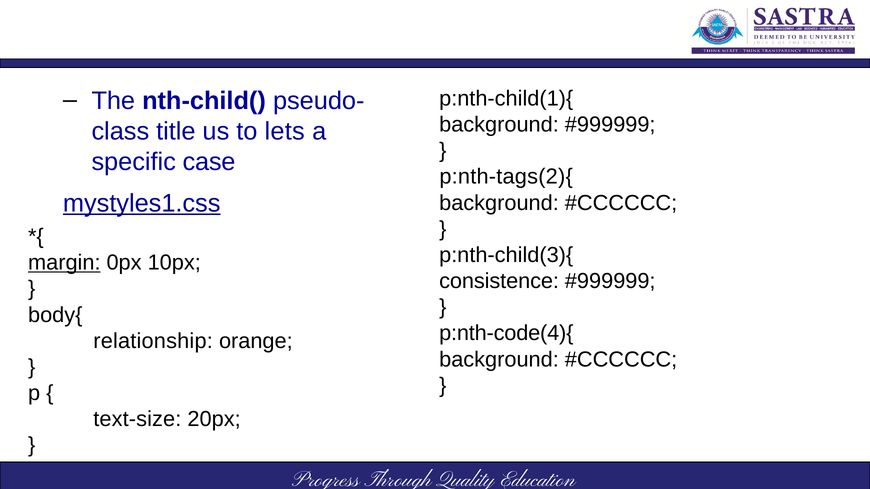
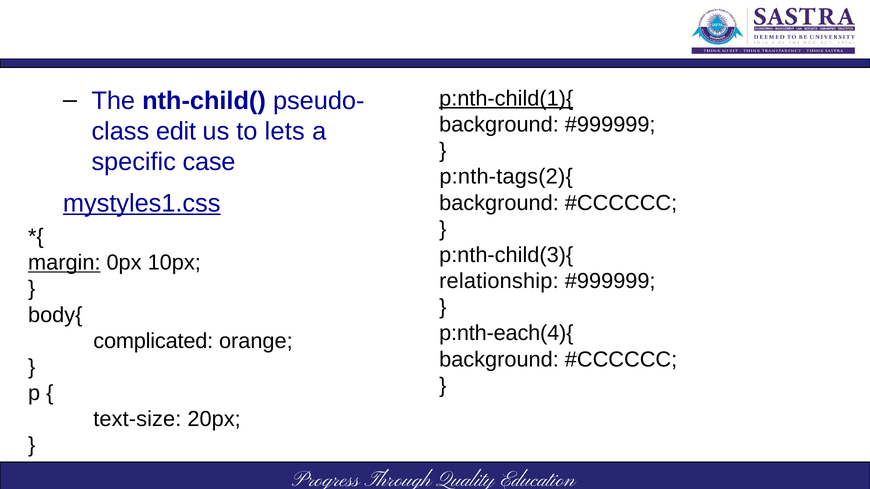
p:nth-child(1){ underline: none -> present (506, 99)
title: title -> edit (176, 131)
consistence: consistence -> relationship (499, 281)
p:nth-code(4){: p:nth-code(4){ -> p:nth-each(4){ (506, 334)
relationship: relationship -> complicated (153, 341)
